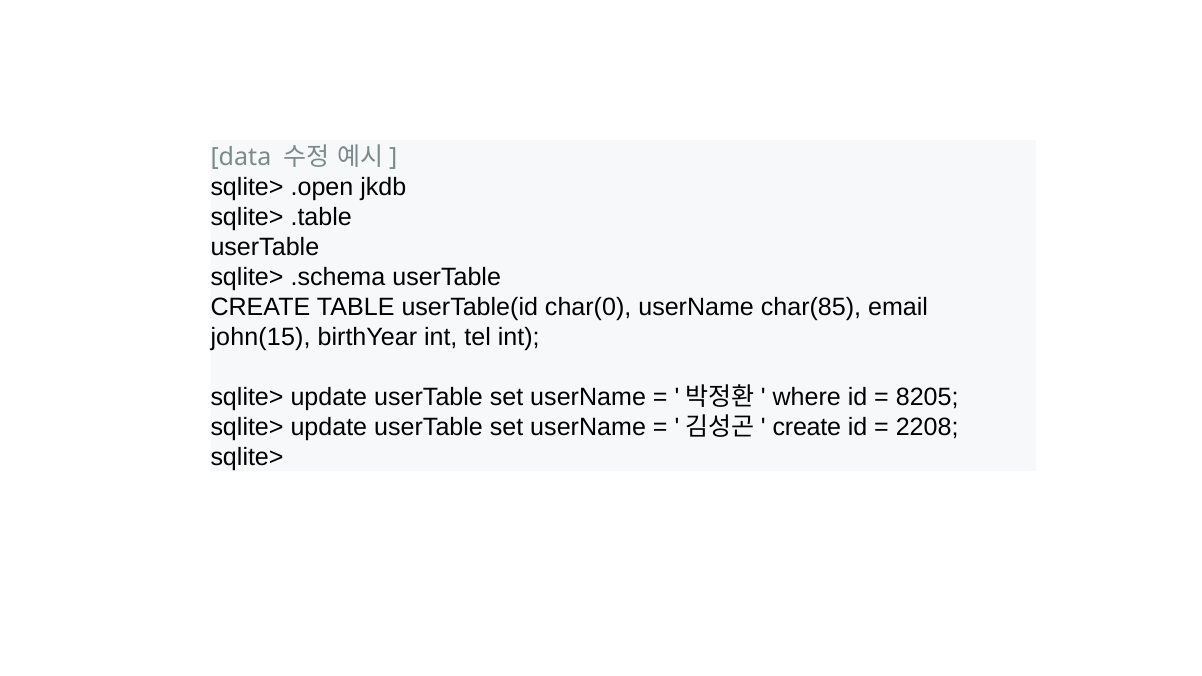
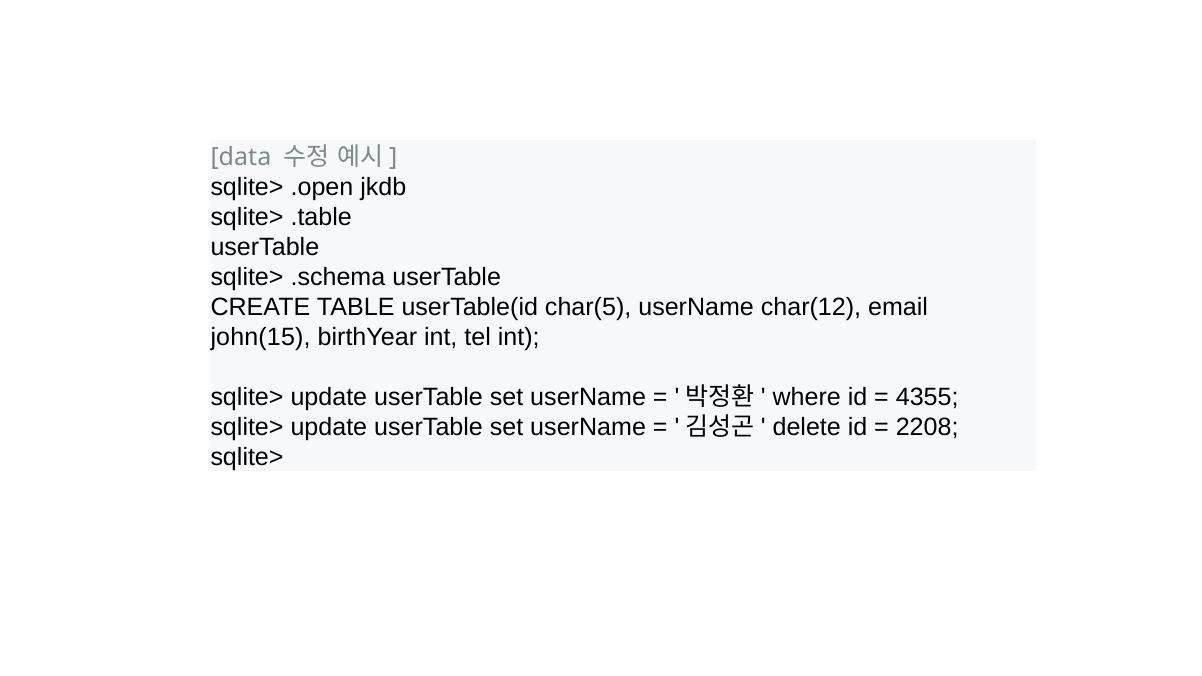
char(0: char(0 -> char(5 (588, 307)
char(85: char(85 -> char(12 (811, 307)
8205: 8205 -> 4355 (927, 398)
create: create -> delete (807, 428)
